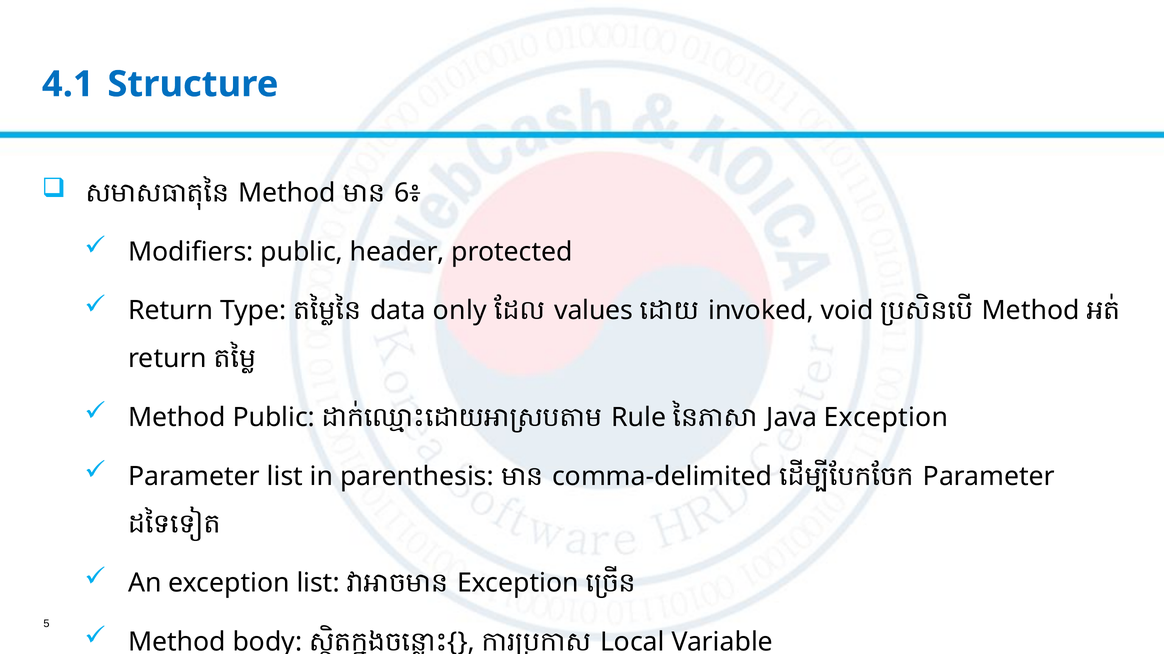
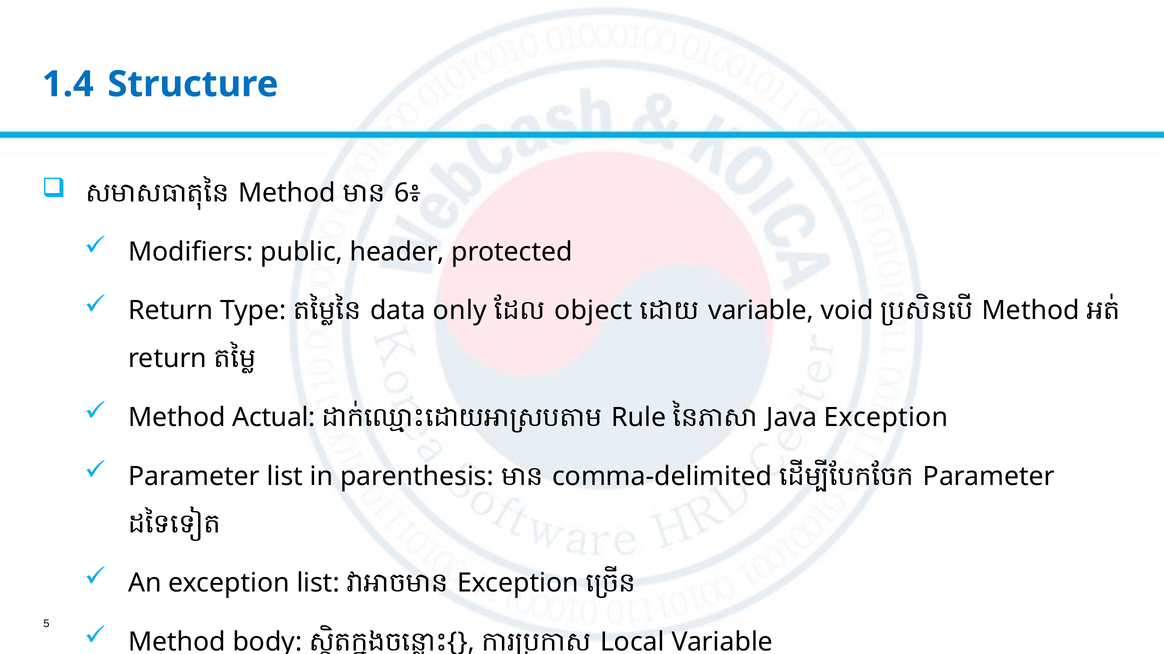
4.1: 4.1 -> 1.4 (68, 84)
values: values -> object (593, 311)
invoked: invoked -> variable (761, 311)
Method Public: Public -> Actual (274, 418)
